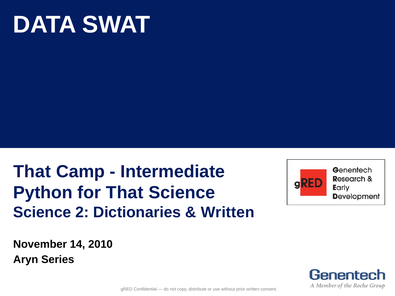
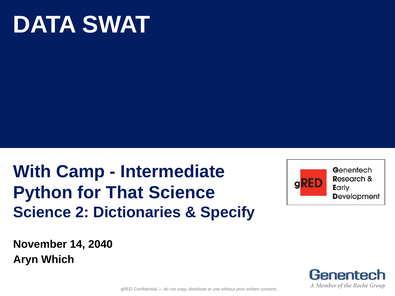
That: That -> With (32, 172)
Written: Written -> Specify (228, 212)
2010: 2010 -> 2040 (100, 244)
Series: Series -> Which (58, 260)
